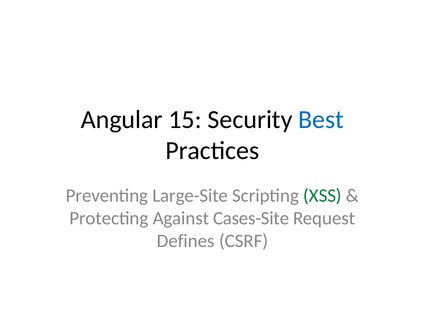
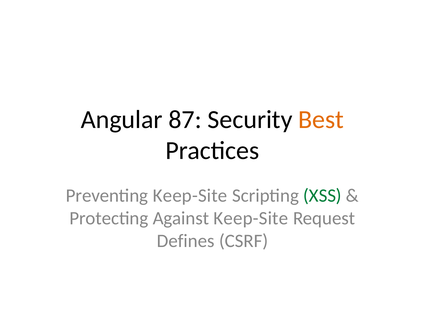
15: 15 -> 87 (185, 119)
Best colour: blue -> orange (321, 119)
Preventing Large-Site: Large-Site -> Keep-Site (190, 195)
Against Cases-Site: Cases-Site -> Keep-Site (251, 218)
